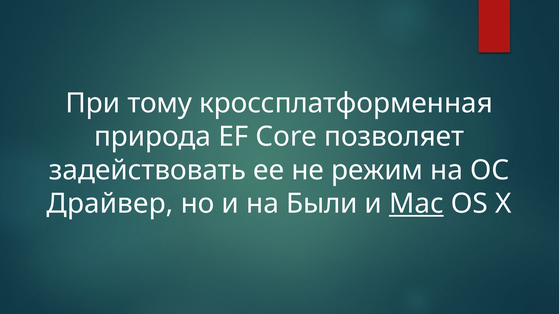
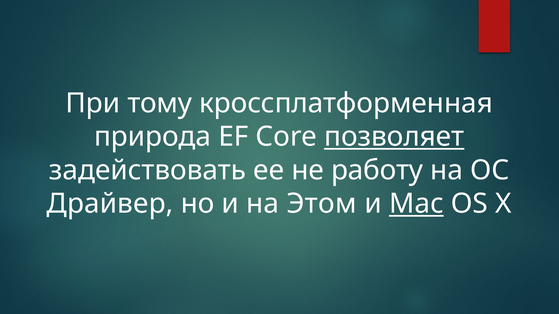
позволяет underline: none -> present (394, 137)
режим: режим -> работу (377, 170)
Были: Были -> Этом (322, 204)
